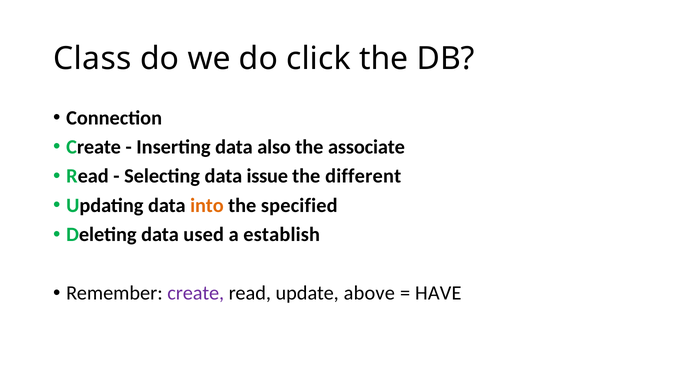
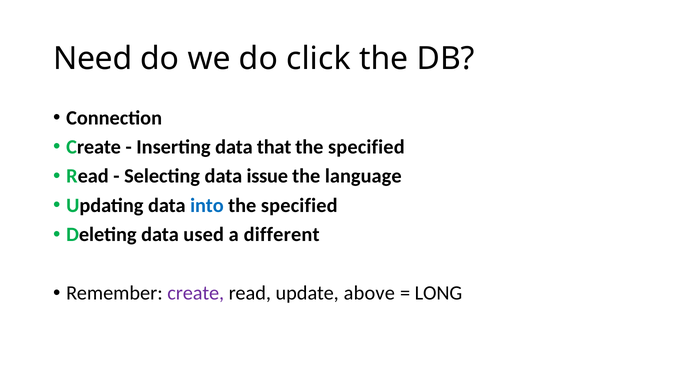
Class: Class -> Need (93, 59)
also: also -> that (274, 147)
associate: associate -> specified (366, 147)
different: different -> language (363, 176)
into colour: orange -> blue (207, 206)
establish: establish -> different (282, 235)
HAVE: HAVE -> LONG (438, 293)
